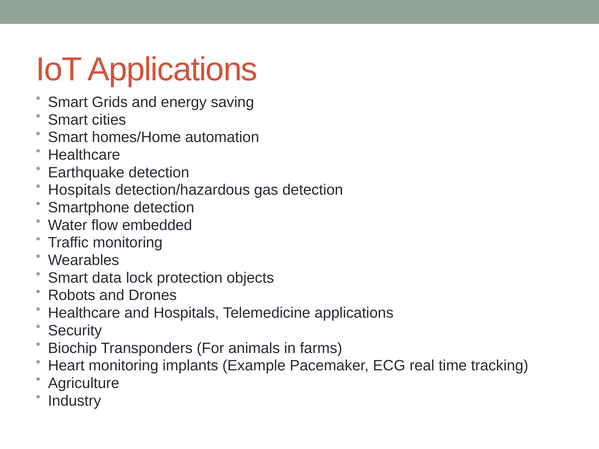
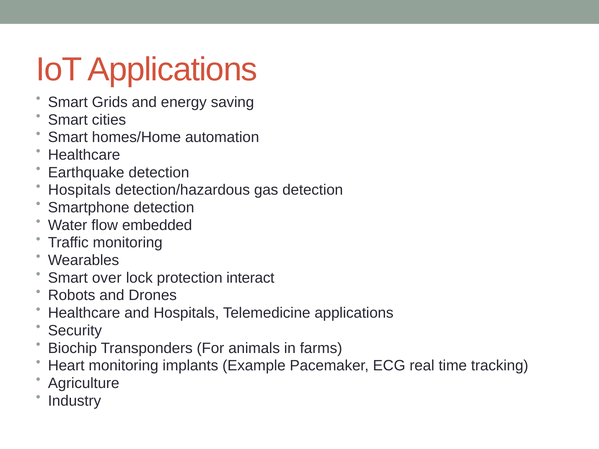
data: data -> over (107, 278)
objects: objects -> interact (250, 278)
